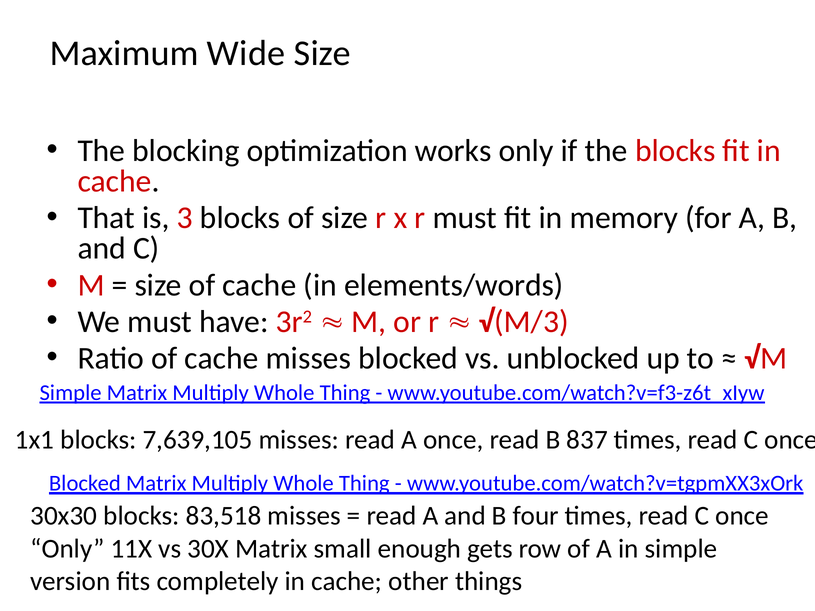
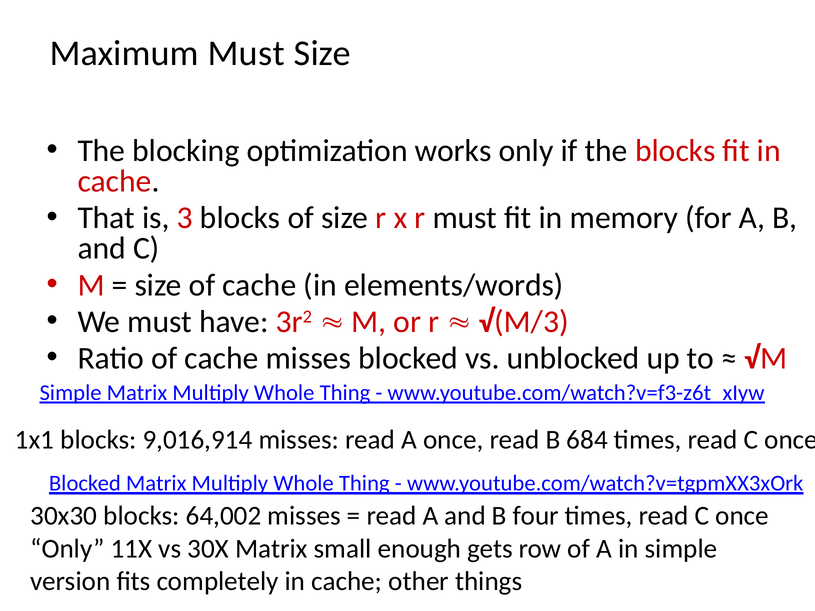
Maximum Wide: Wide -> Must (246, 53)
7,639,105: 7,639,105 -> 9,016,914 (198, 440)
837: 837 -> 684 (587, 440)
83,518: 83,518 -> 64,002 (224, 516)
